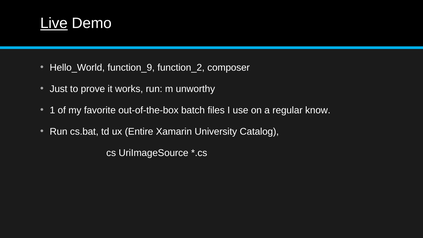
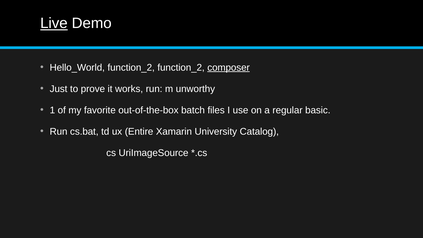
Hello_World function_9: function_9 -> function_2 (131, 68)
composer underline: none -> present (229, 68)
know: know -> basic (318, 110)
